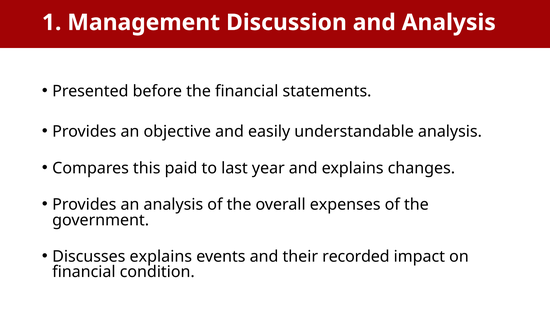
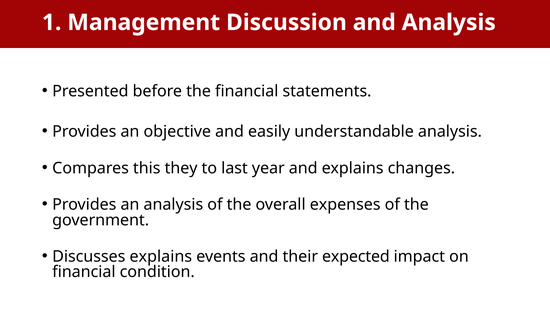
paid: paid -> they (181, 168)
recorded: recorded -> expected (356, 257)
